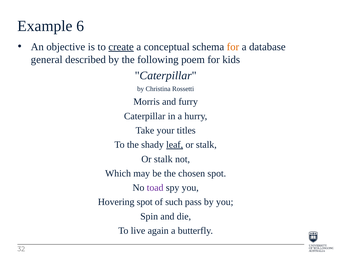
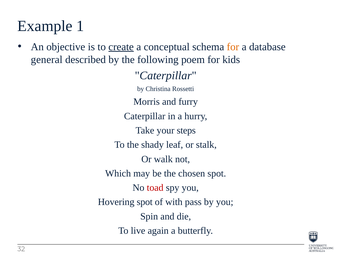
6: 6 -> 1 (80, 26)
titles: titles -> steps (186, 130)
leaf underline: present -> none (175, 145)
stalk: stalk -> walk (163, 159)
toad colour: purple -> red (155, 188)
such: such -> with (174, 202)
